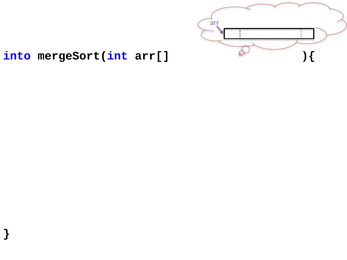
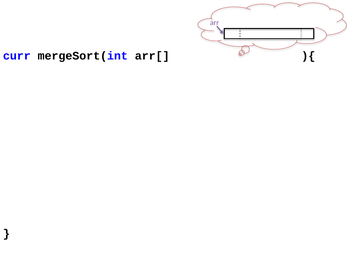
into: into -> curr (17, 56)
